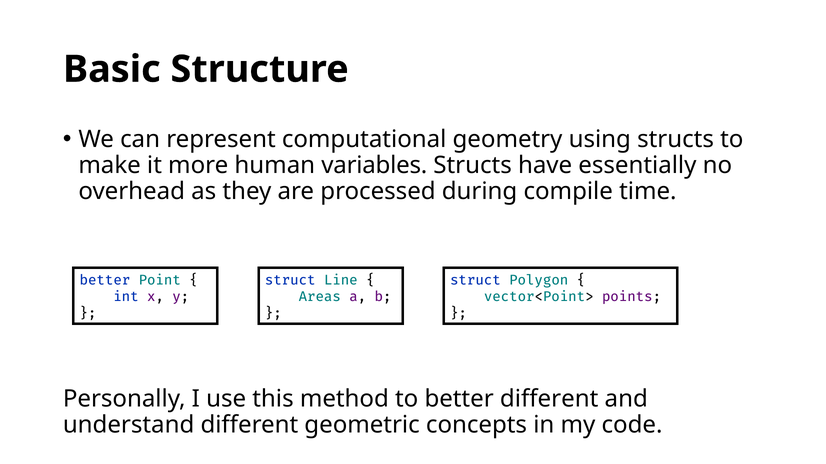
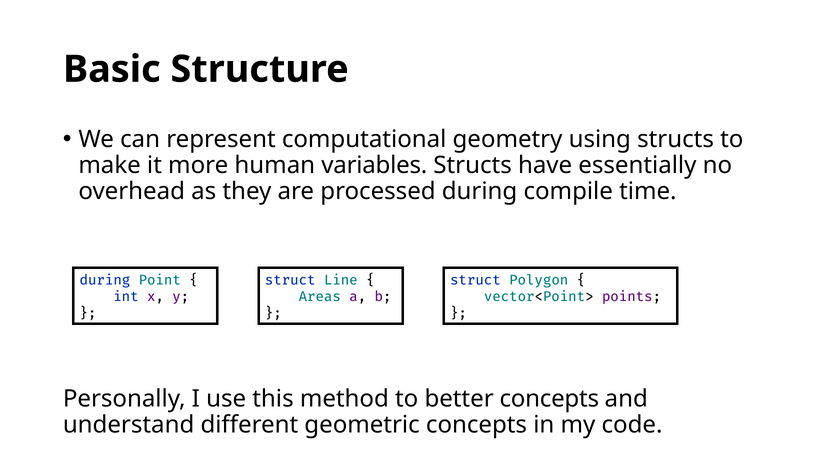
better: better -> during (105, 281)
better different: different -> concepts (549, 399)
